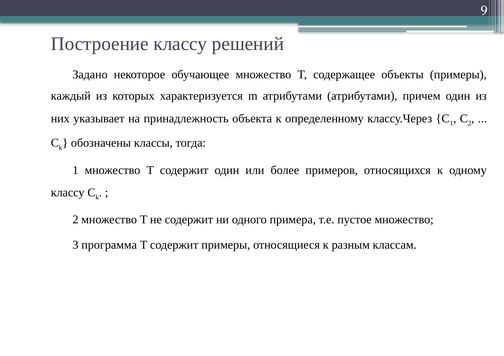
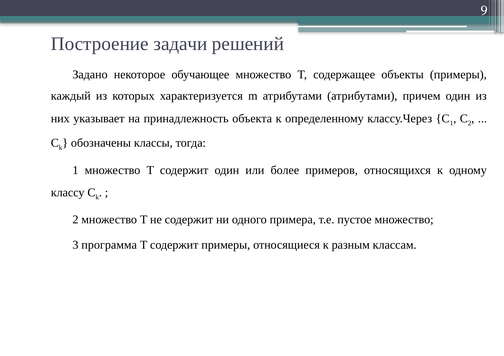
Построение классу: классу -> задачи (180, 44)
